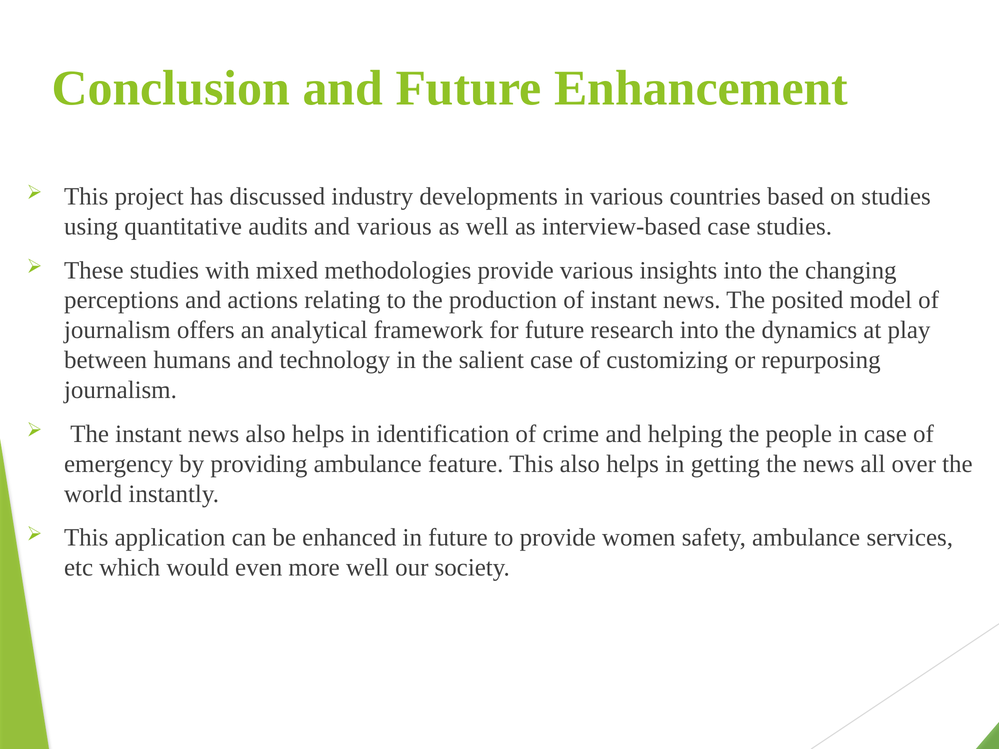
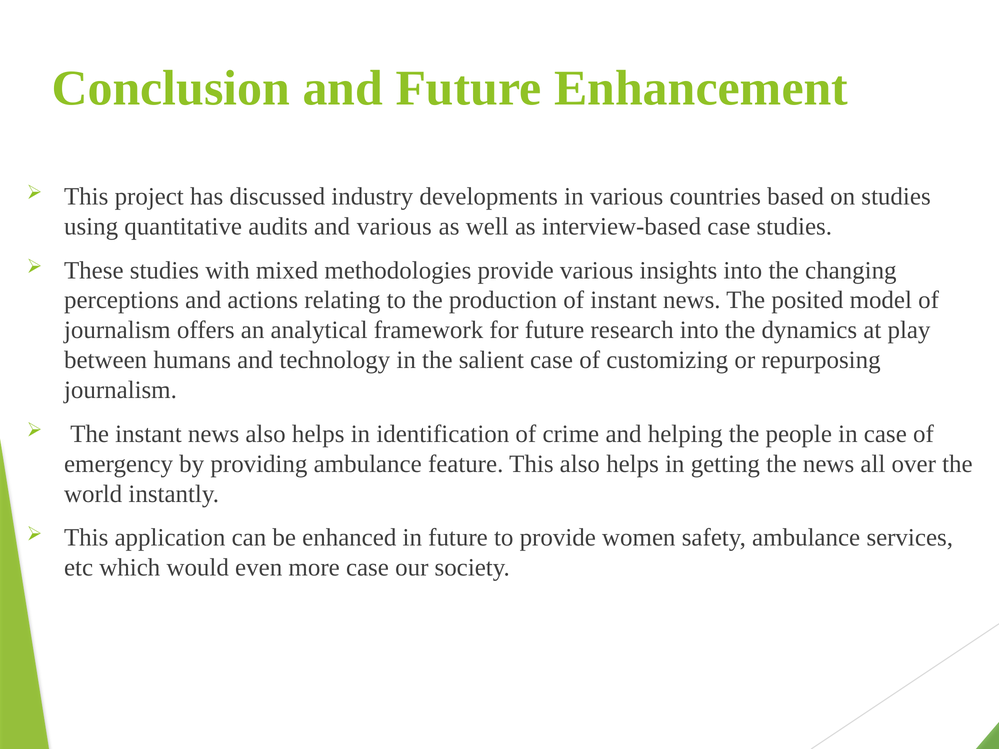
more well: well -> case (367, 568)
